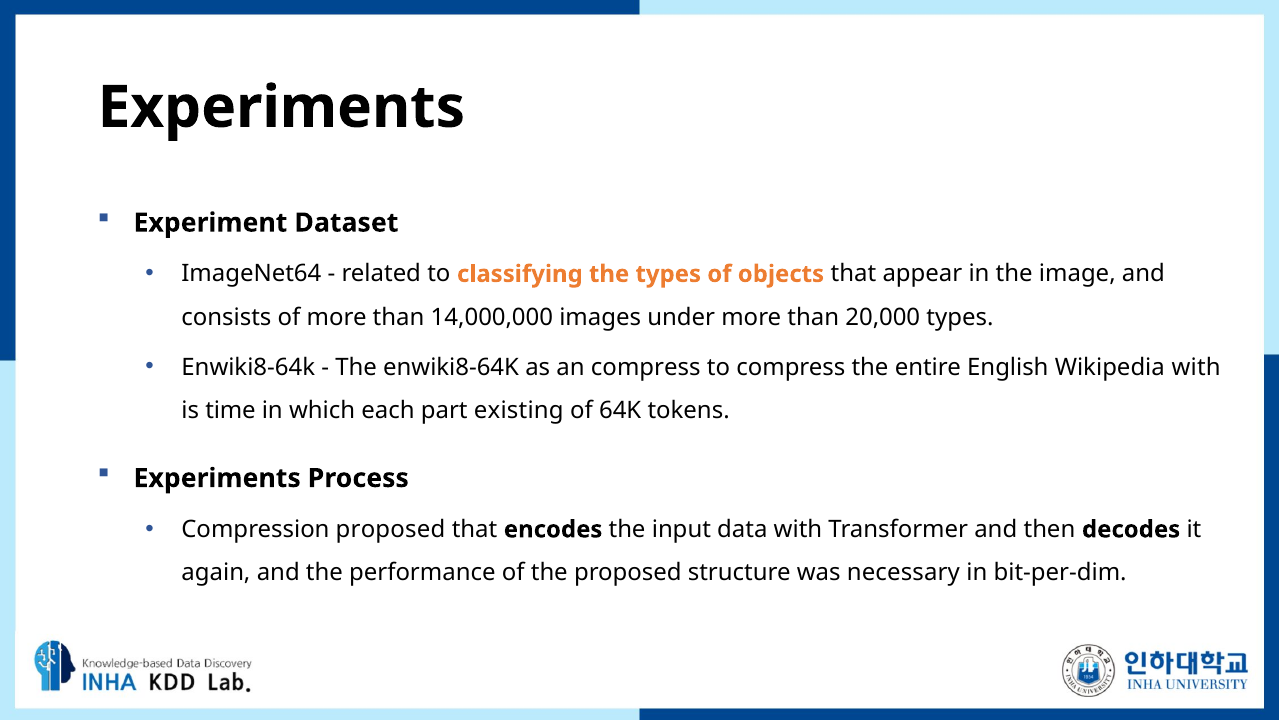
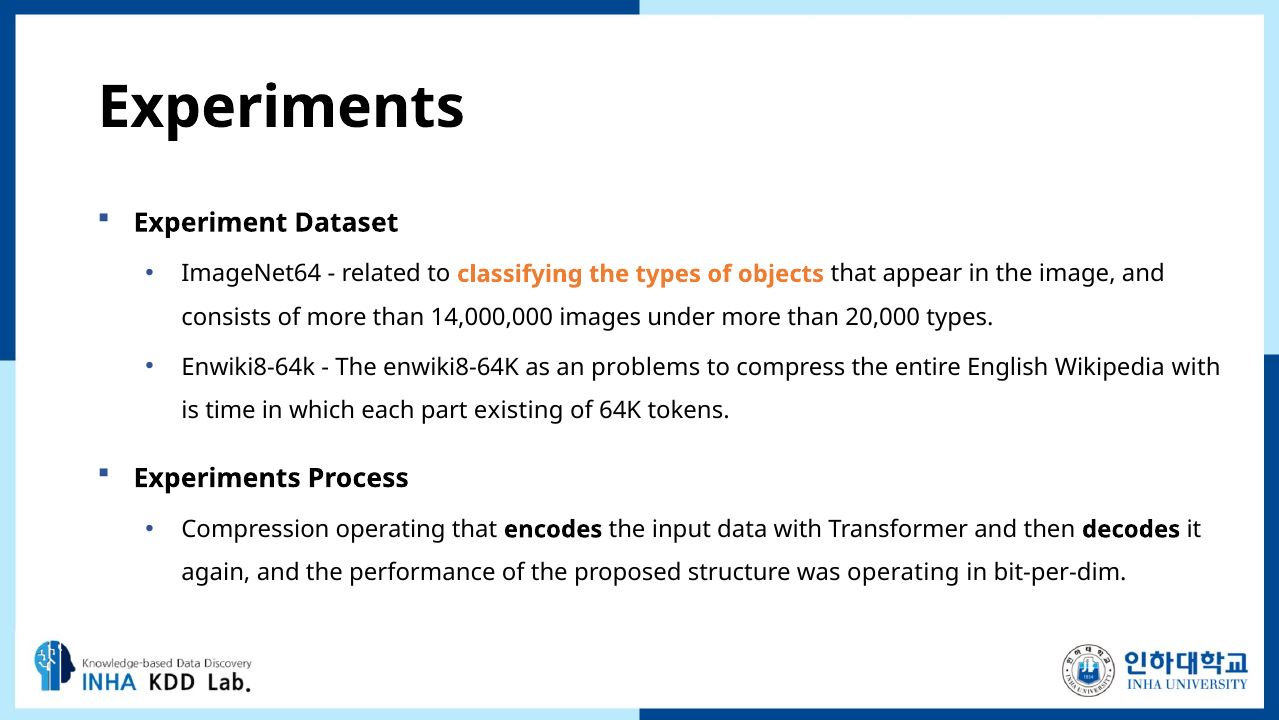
an compress: compress -> problems (646, 367)
Compression proposed: proposed -> operating (391, 529)
was necessary: necessary -> operating (903, 572)
